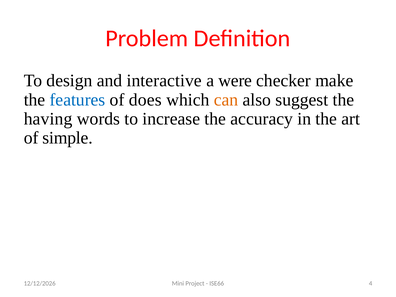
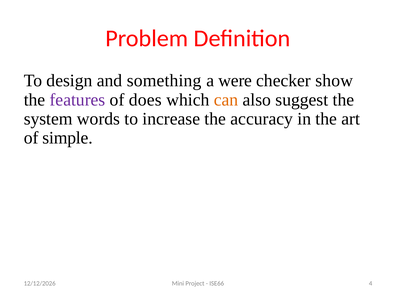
interactive: interactive -> something (164, 81)
make: make -> show (334, 81)
features colour: blue -> purple (77, 100)
having: having -> system (48, 119)
